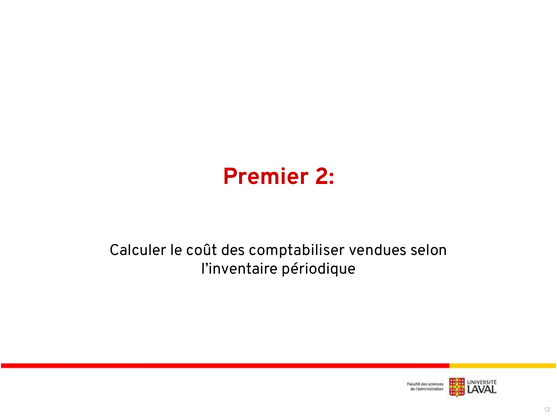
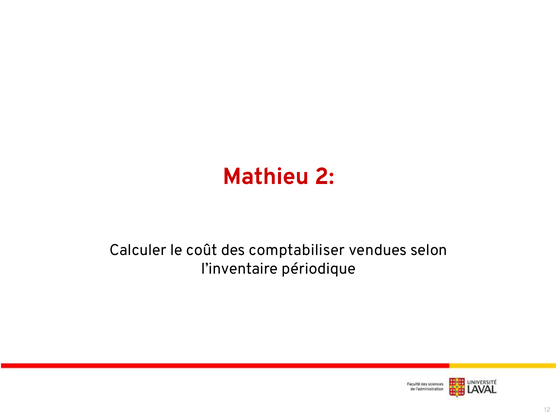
Premier: Premier -> Mathieu (266, 176)
